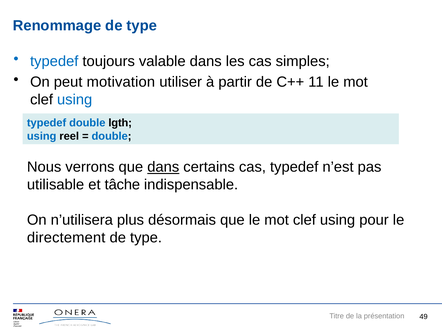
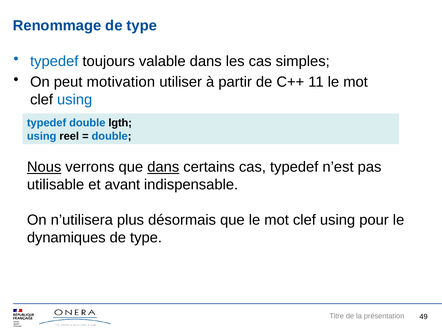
Nous underline: none -> present (44, 167)
tâche: tâche -> avant (122, 185)
directement: directement -> dynamiques (66, 238)
